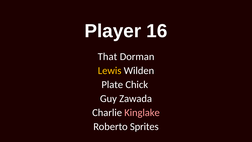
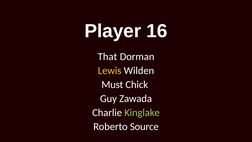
Plate: Plate -> Must (112, 85)
Kinglake colour: pink -> light green (142, 112)
Sprites: Sprites -> Source (144, 126)
